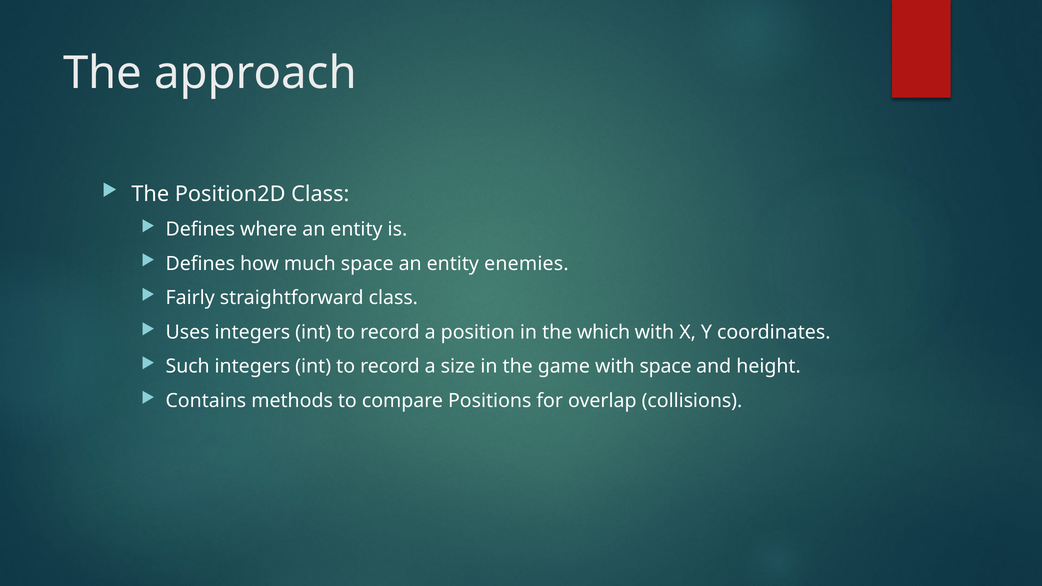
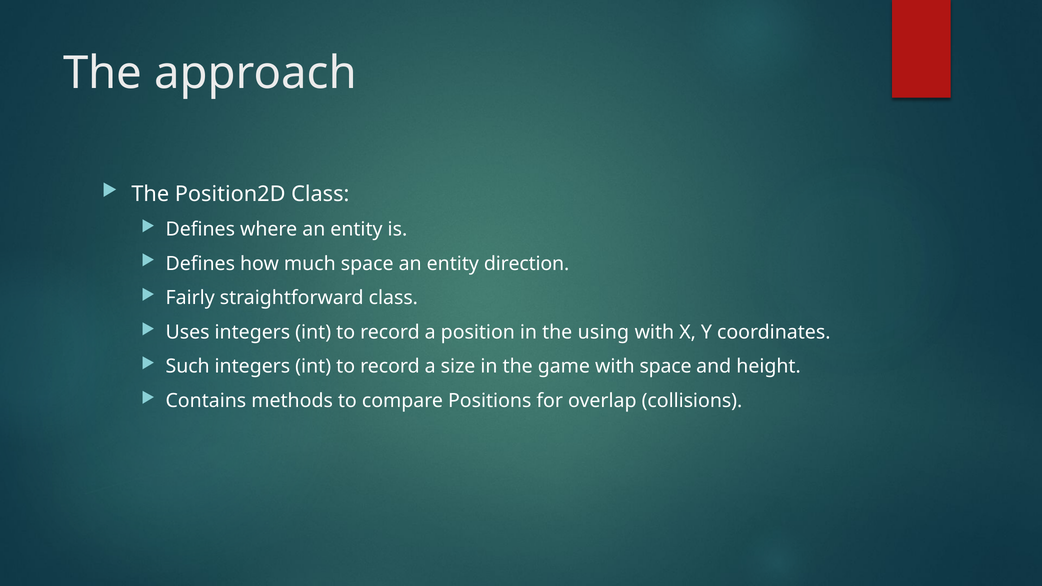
enemies: enemies -> direction (527, 264)
which: which -> using (603, 332)
